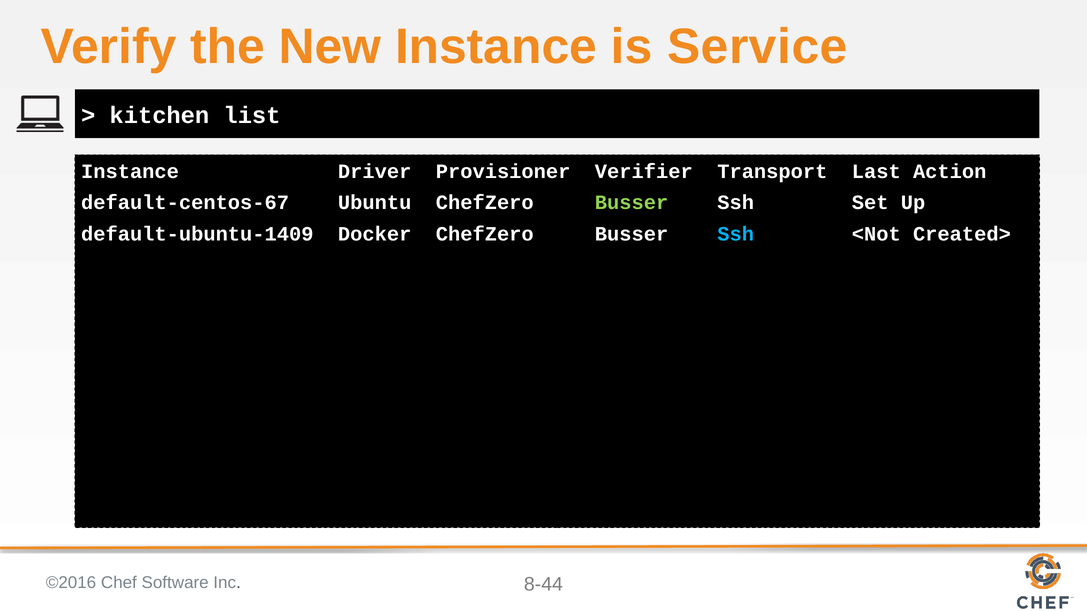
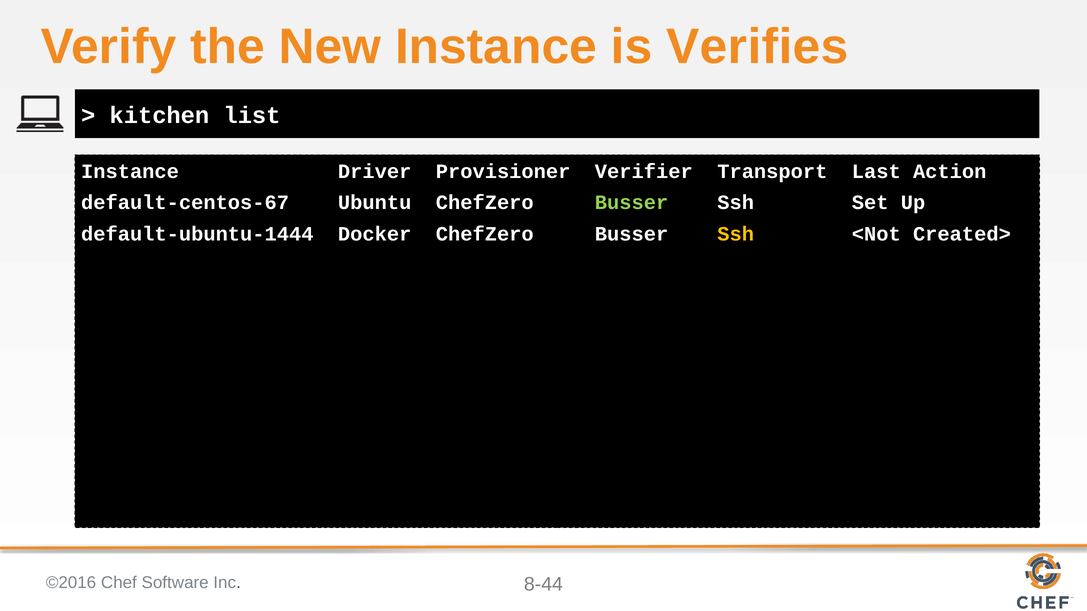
Service: Service -> Verifies (757, 47)
default-ubuntu-1409: default-ubuntu-1409 -> default-ubuntu-1444 (197, 234)
Ssh colour: light blue -> yellow (736, 234)
